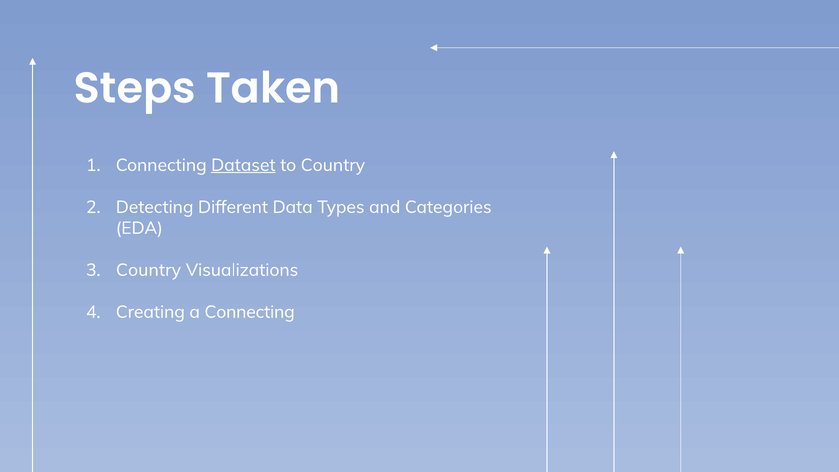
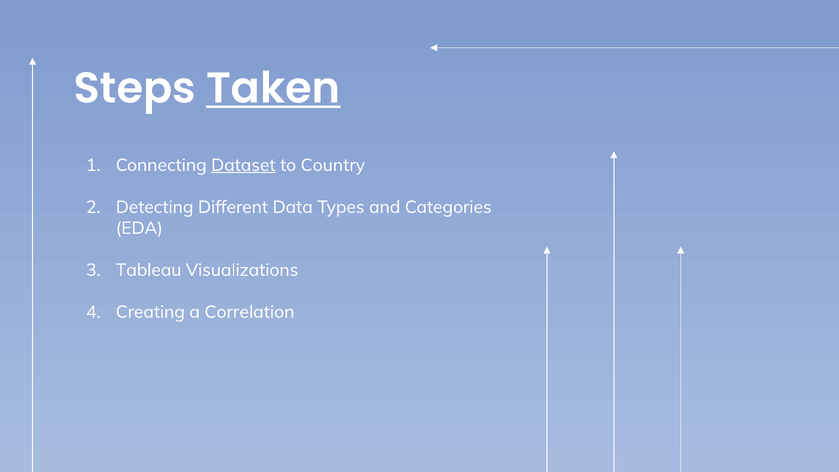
Taken underline: none -> present (273, 88)
Country: Country -> Tableau (149, 270)
a Connecting: Connecting -> Correlation (249, 312)
